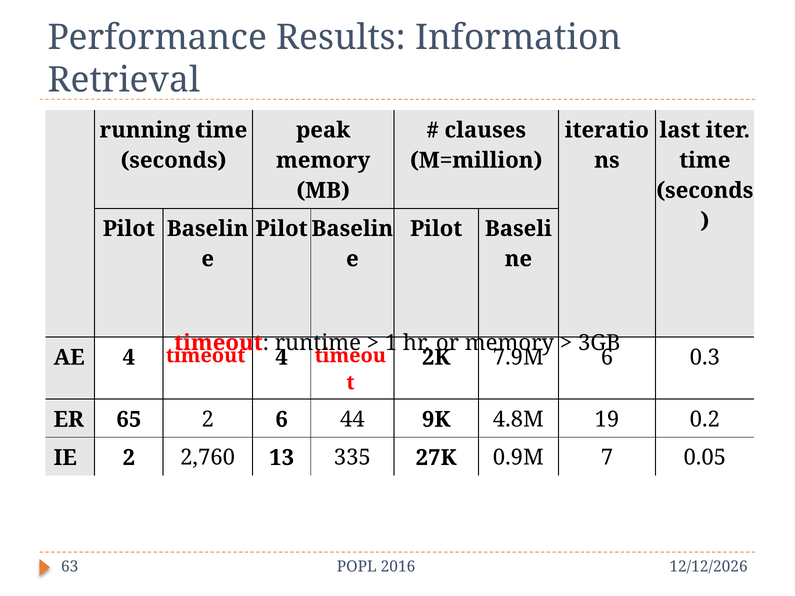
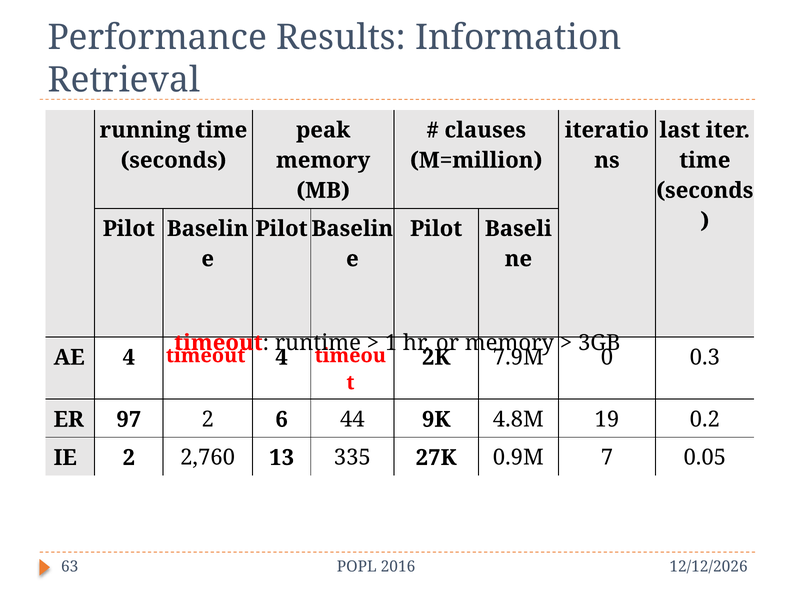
7.9M 6: 6 -> 0 (607, 358)
65: 65 -> 97 (129, 420)
